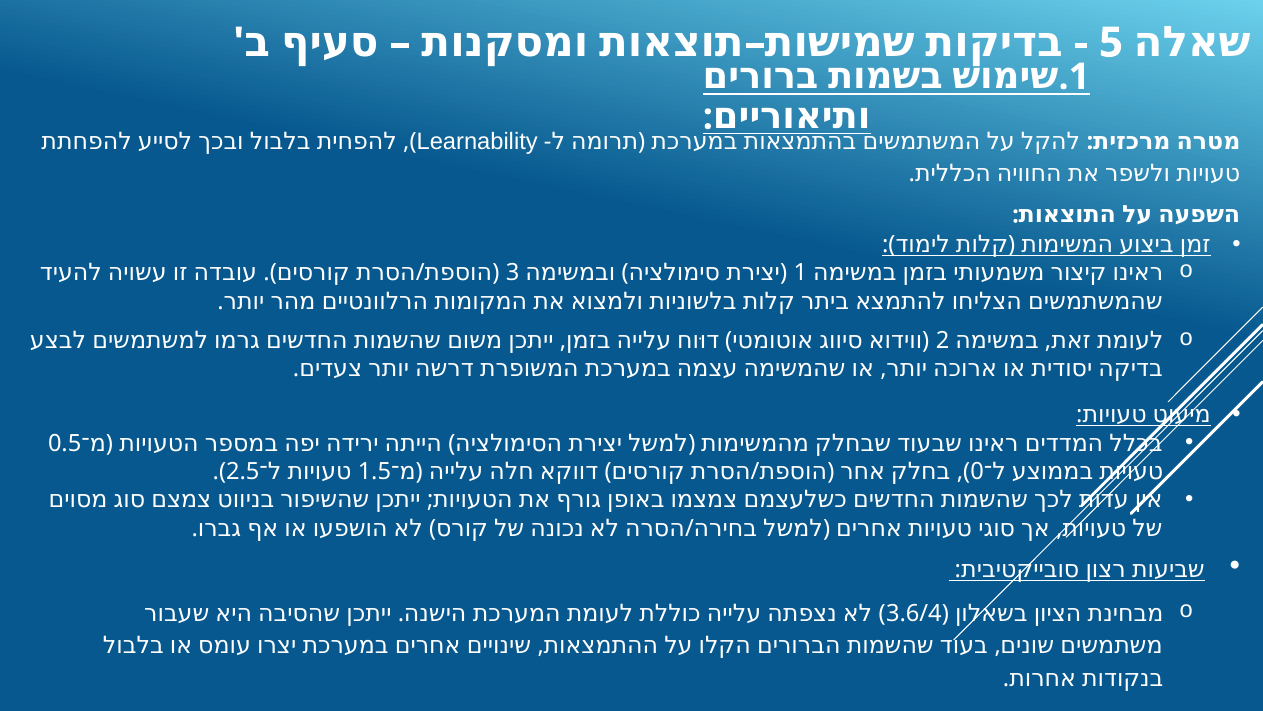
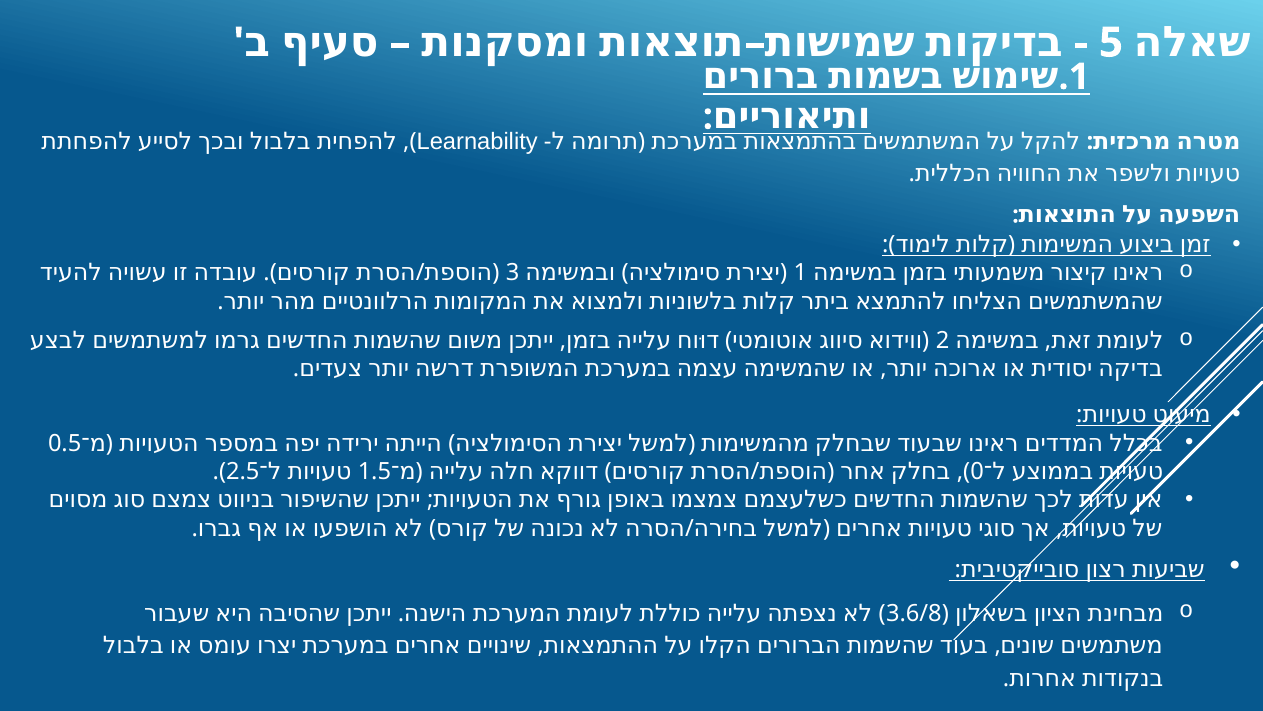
3.6/4: 3.6/4 -> 3.6/8 (914, 613)
